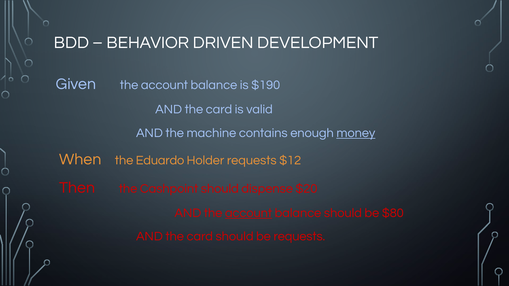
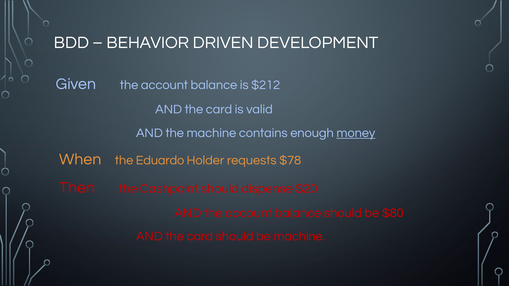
$190: $190 -> $212 (266, 85)
$12: $12 -> $78 (290, 161)
account underline: present -> none (249, 213)
be requests: requests -> machine (299, 237)
